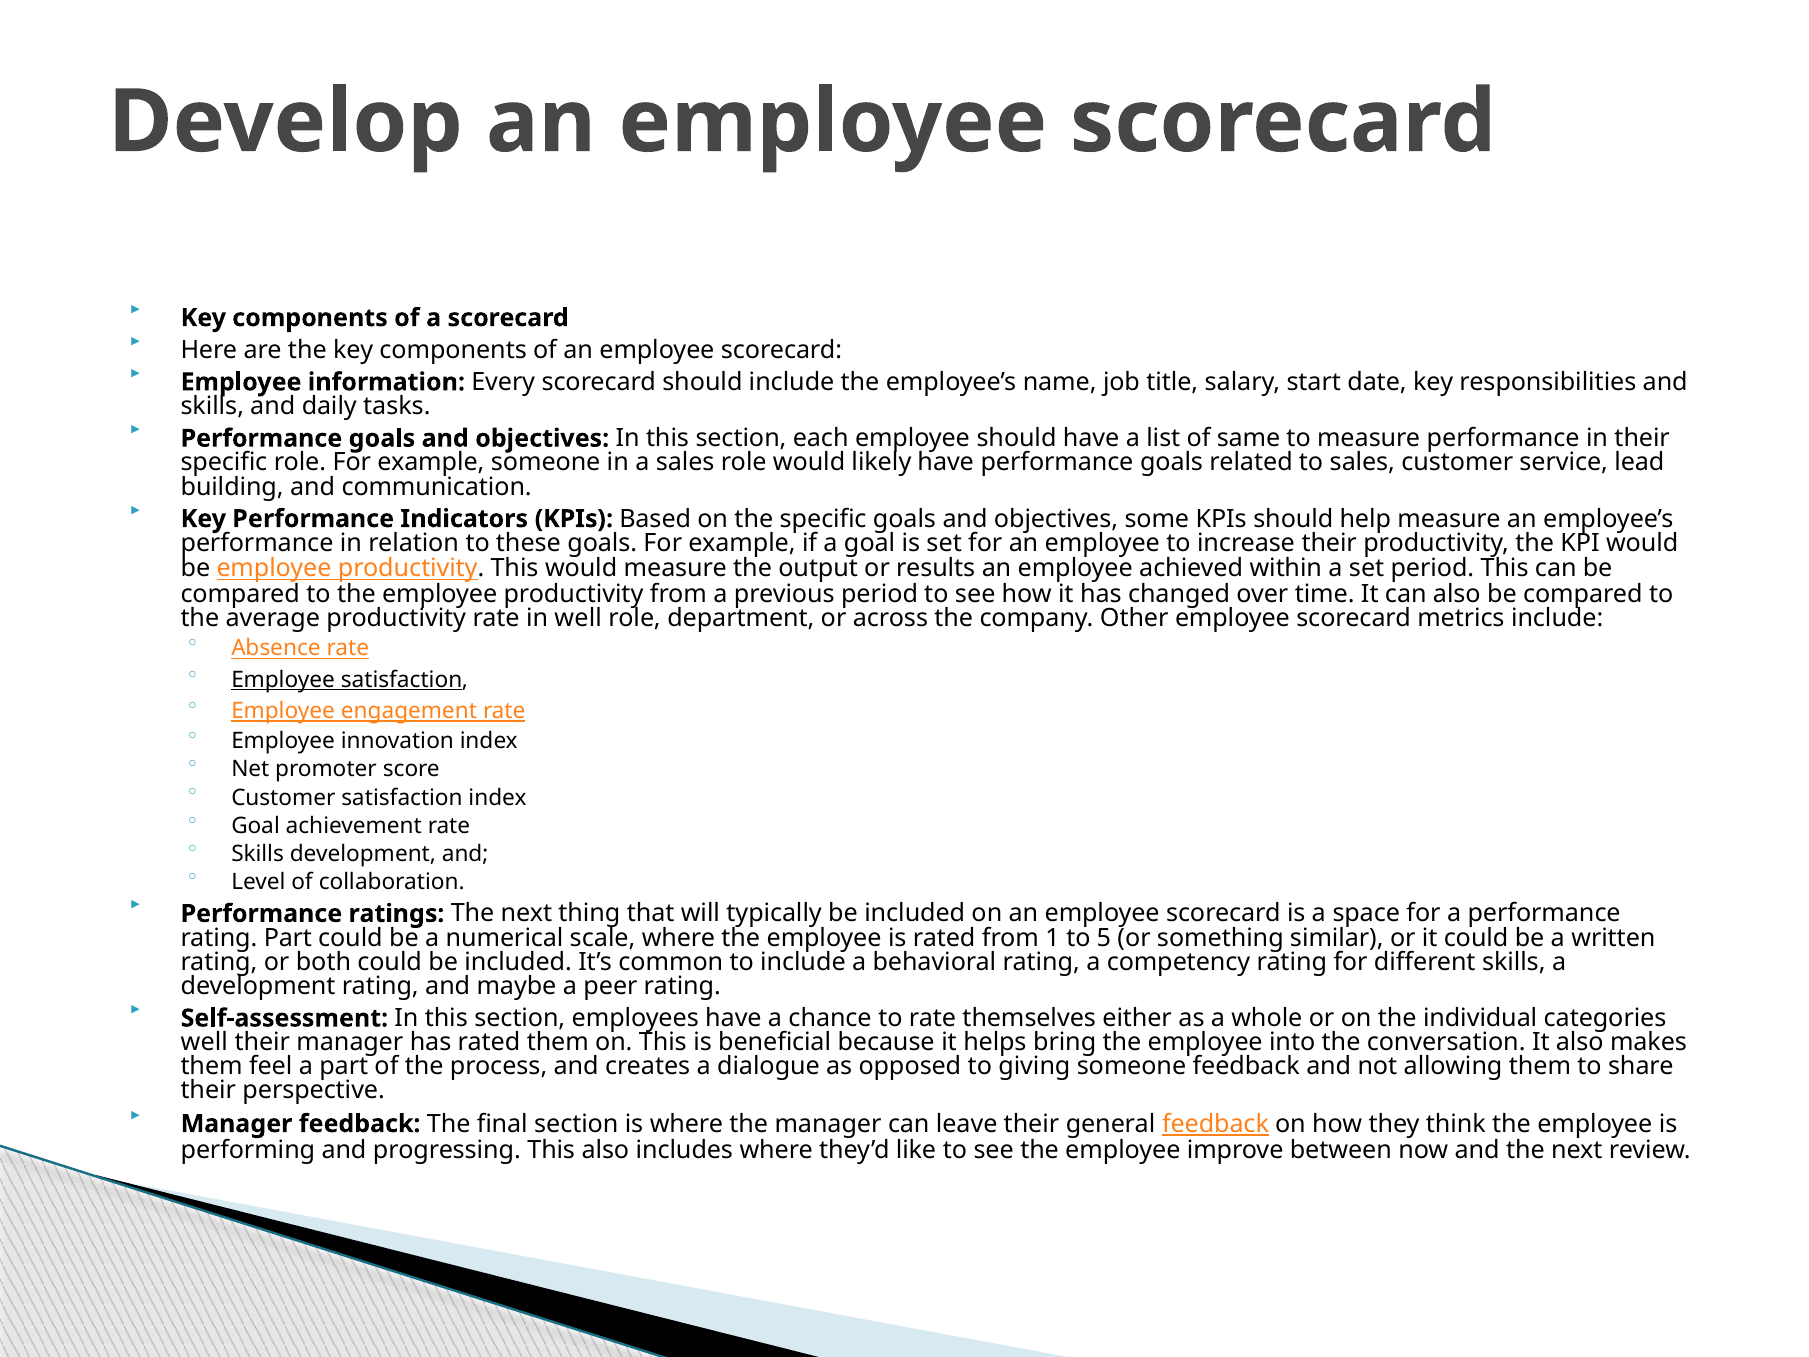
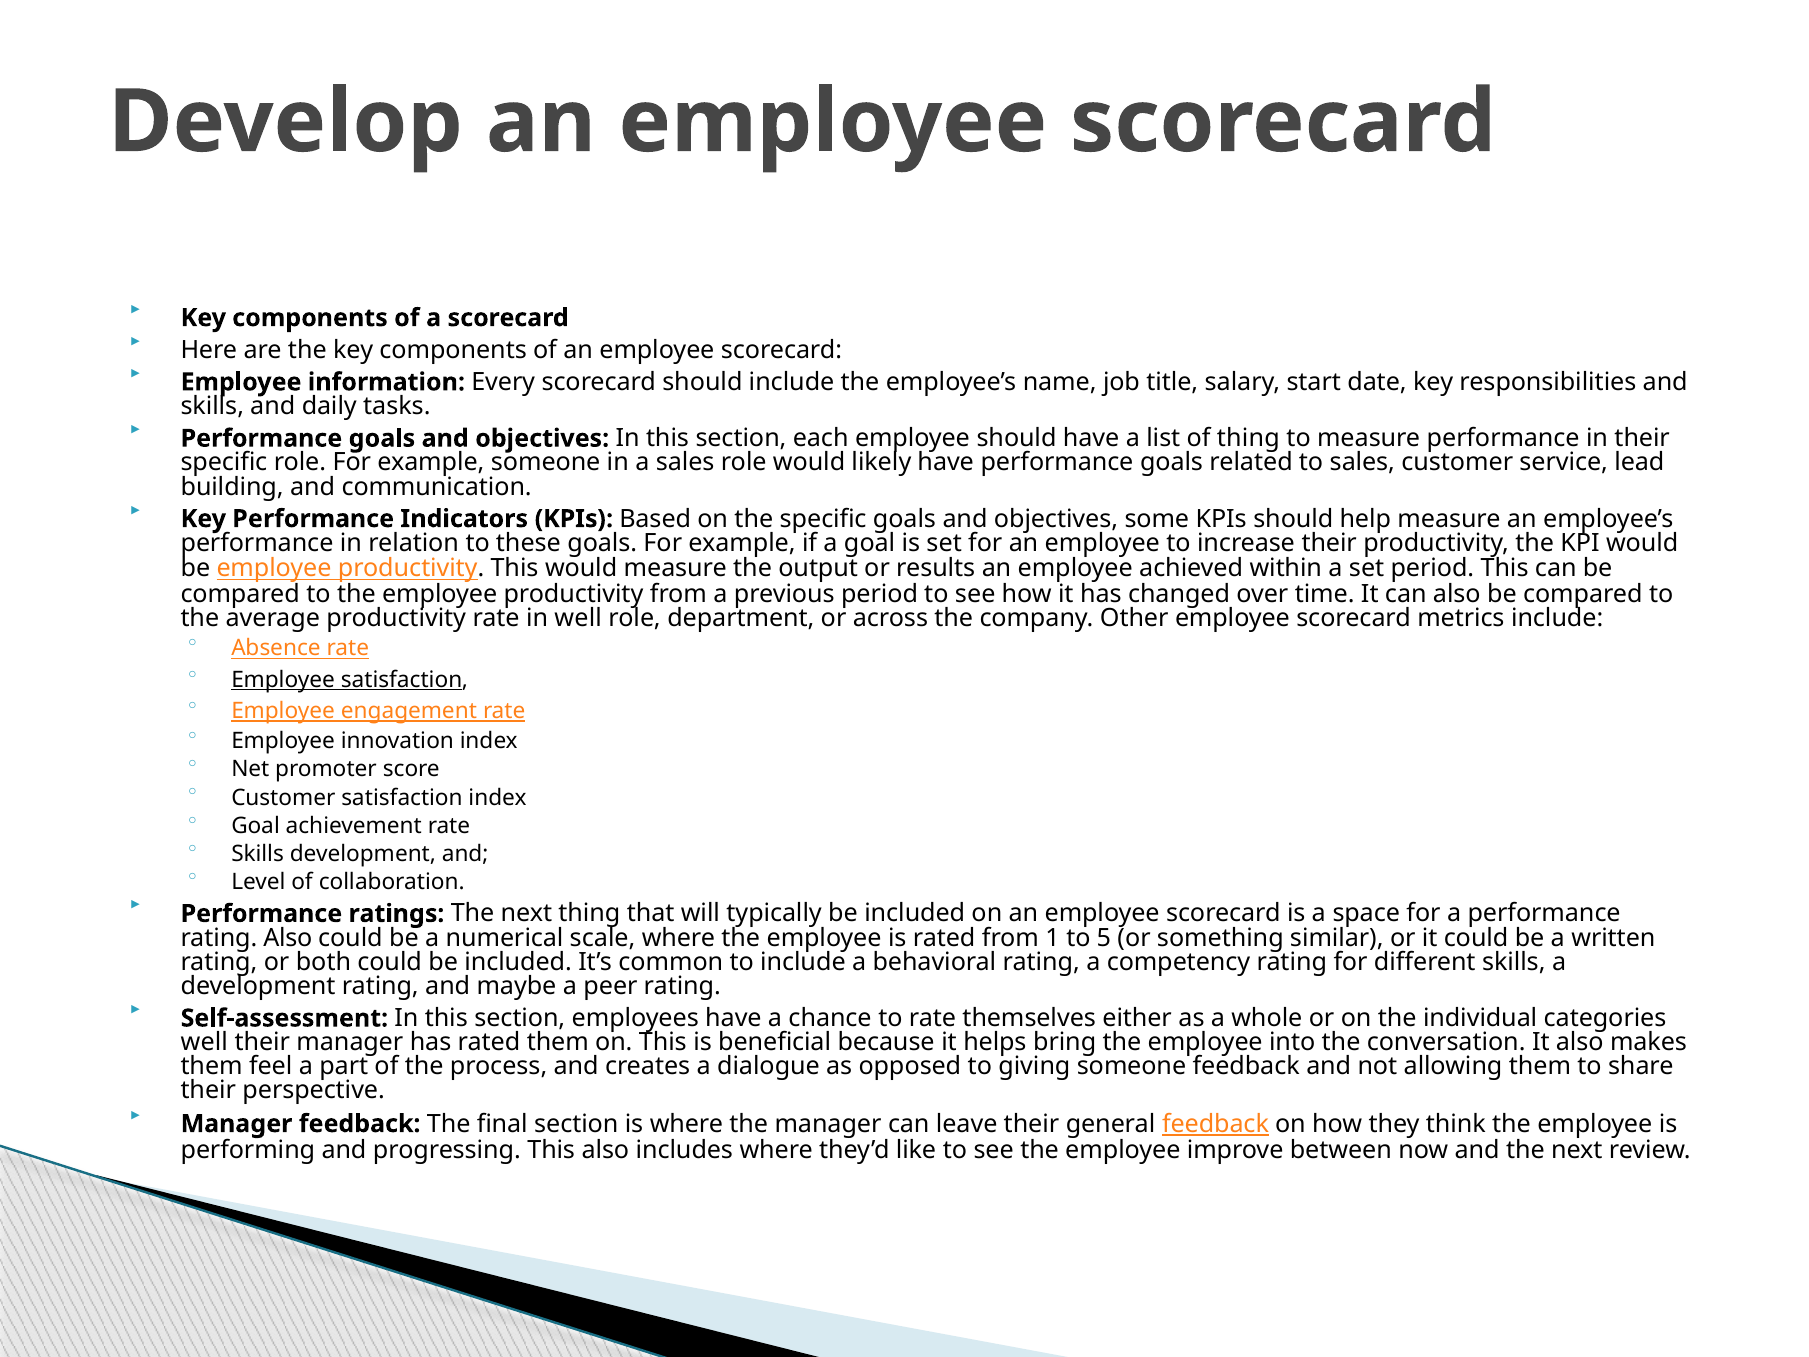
of same: same -> thing (1248, 438)
rating Part: Part -> Also (288, 938)
